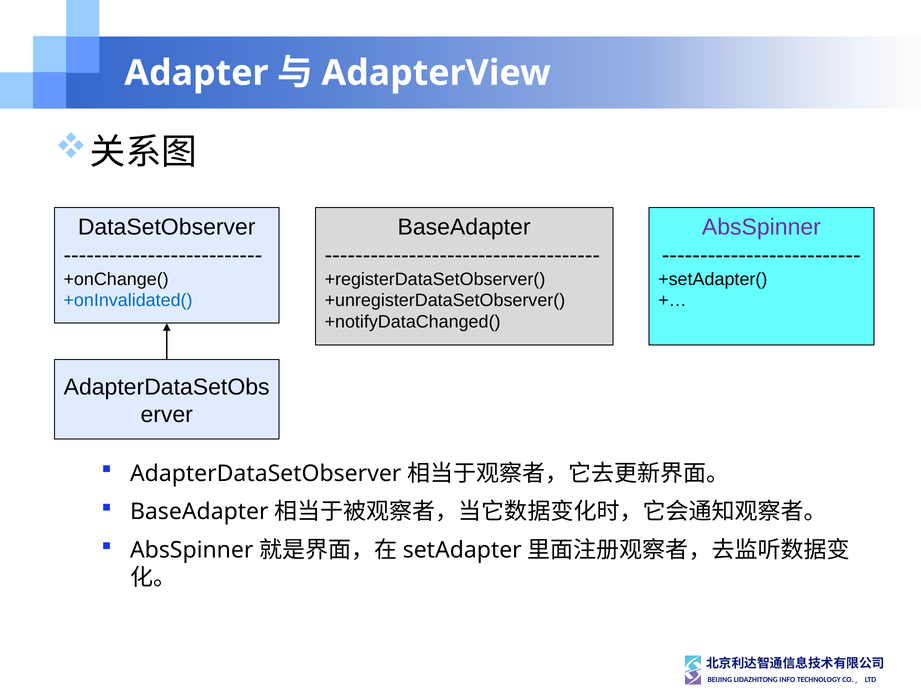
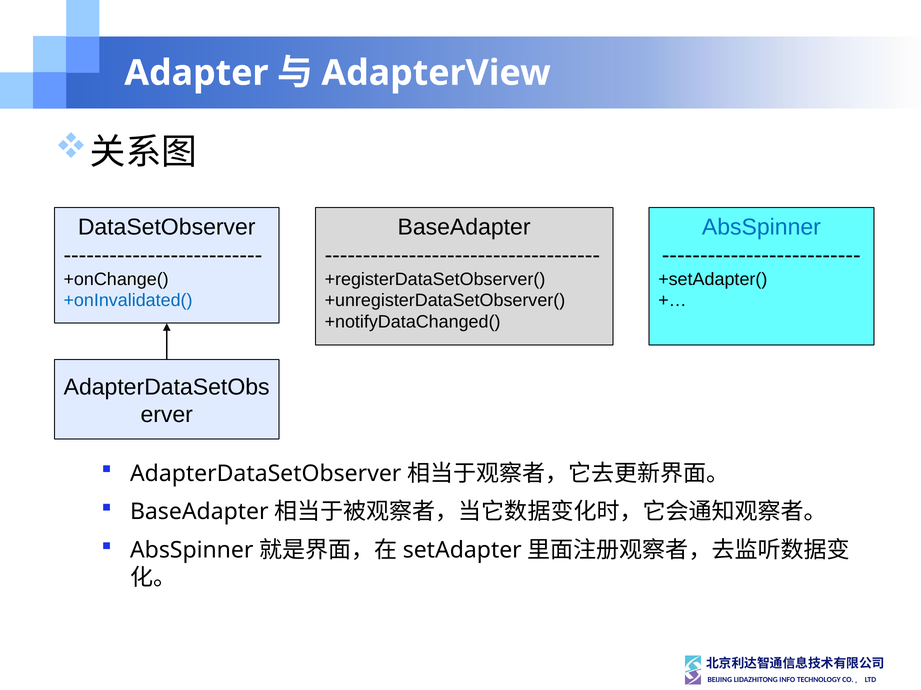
AbsSpinner colour: purple -> blue (761, 228)
